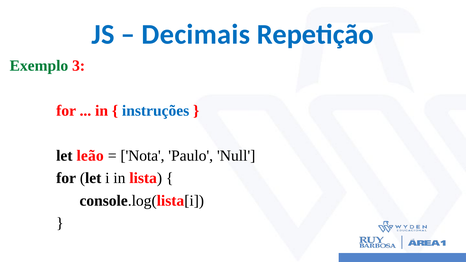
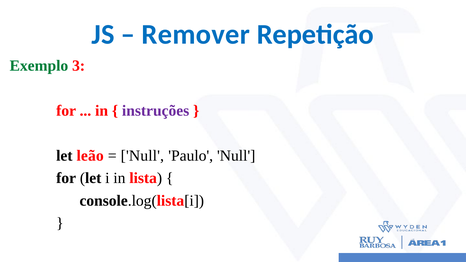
Decimais: Decimais -> Remover (196, 34)
instruções colour: blue -> purple (156, 111)
Nota: Nota -> Null (142, 156)
